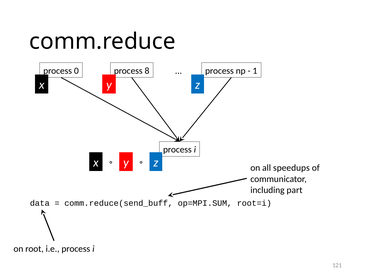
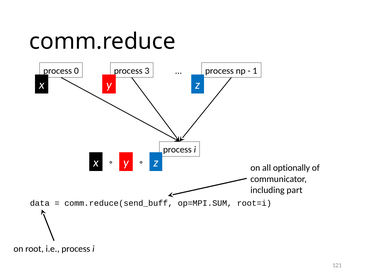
8: 8 -> 3 (147, 71)
speedups: speedups -> optionally (291, 168)
